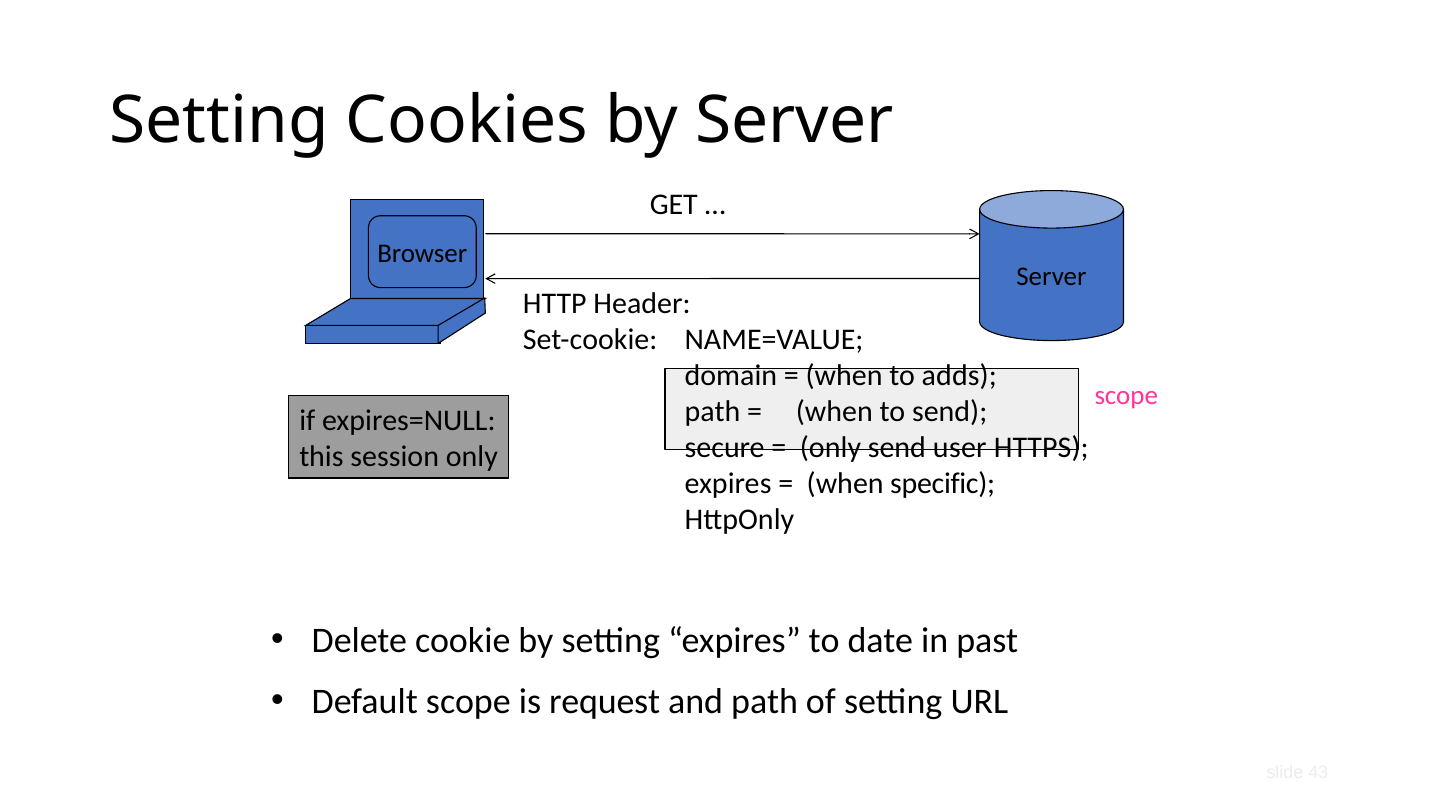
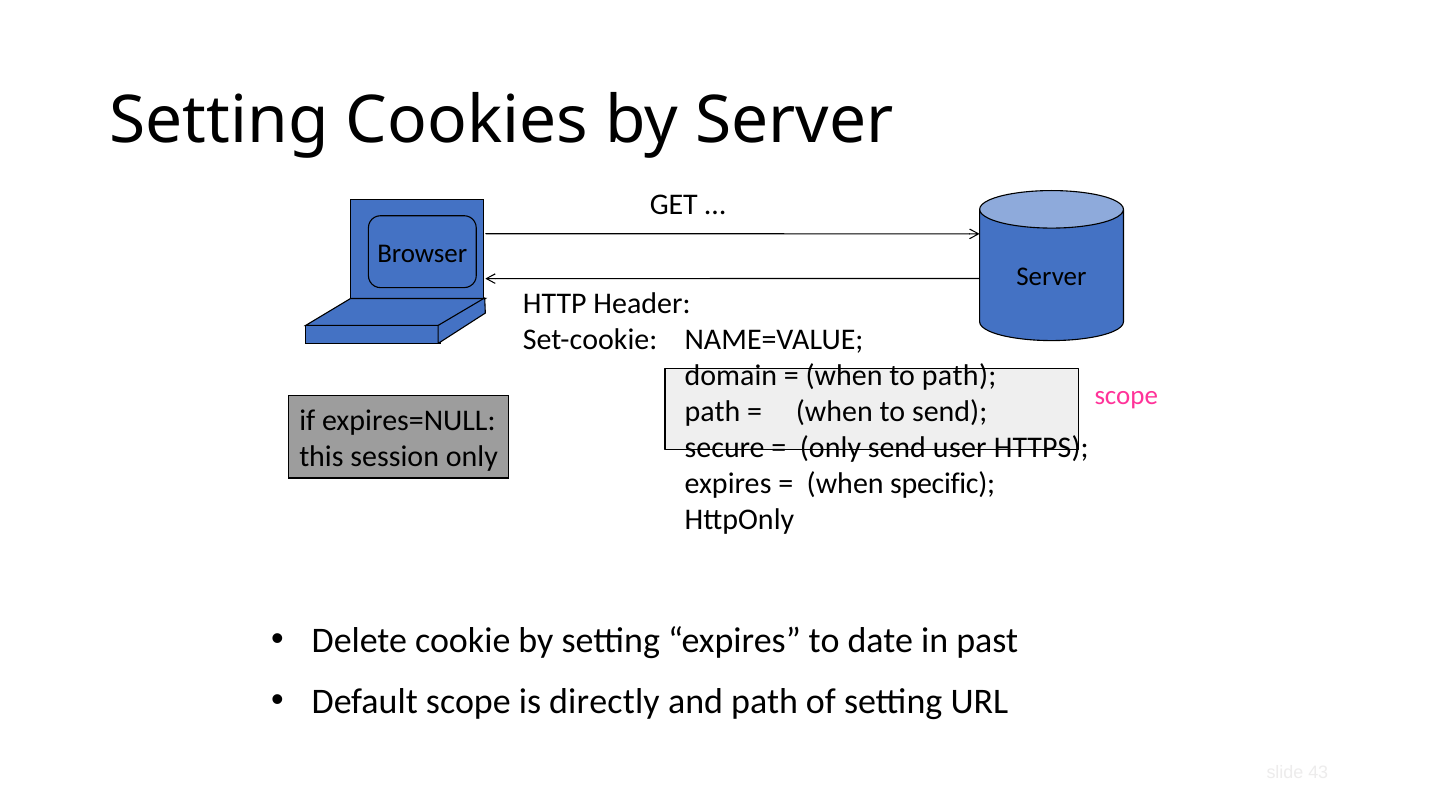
to adds: adds -> path (959, 376)
request: request -> directly (604, 702)
